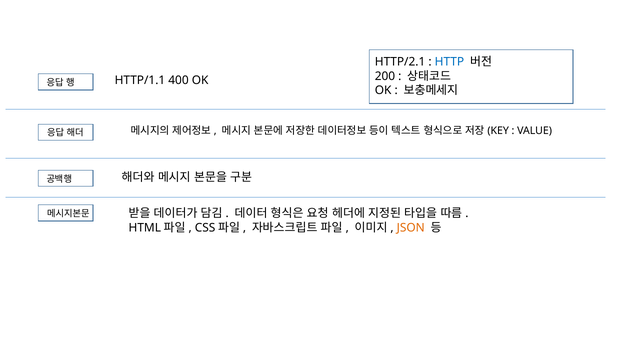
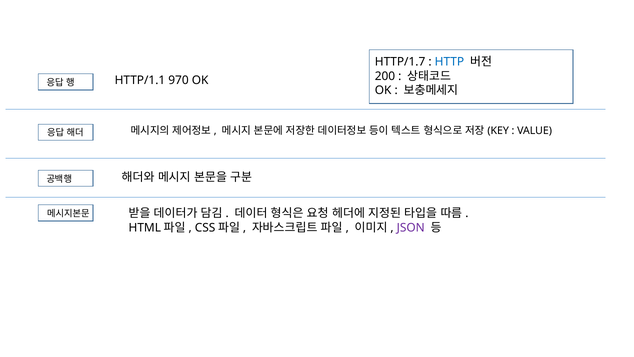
HTTP/2.1: HTTP/2.1 -> HTTP/1.7 (400, 62)
400: 400 -> 970 (179, 80)
JSON colour: orange -> purple (411, 227)
